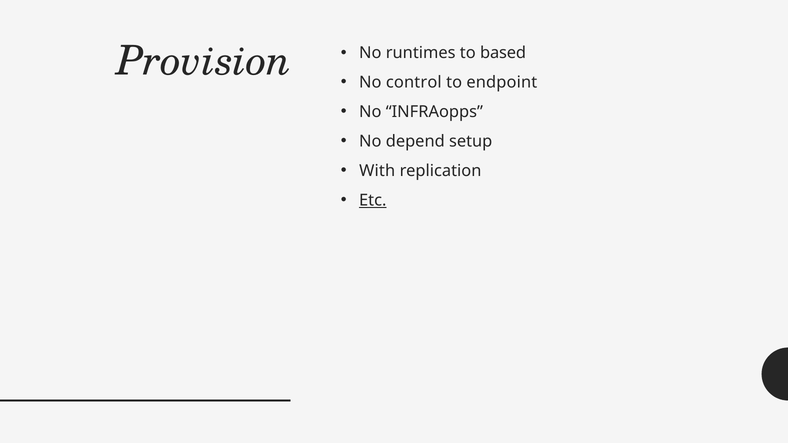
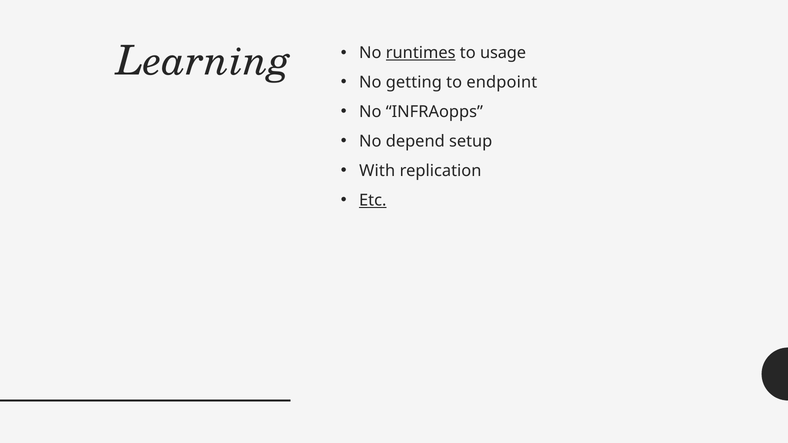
Provision: Provision -> Learning (203, 61)
runtimes underline: none -> present (421, 53)
based: based -> usage (503, 53)
control: control -> getting (414, 83)
